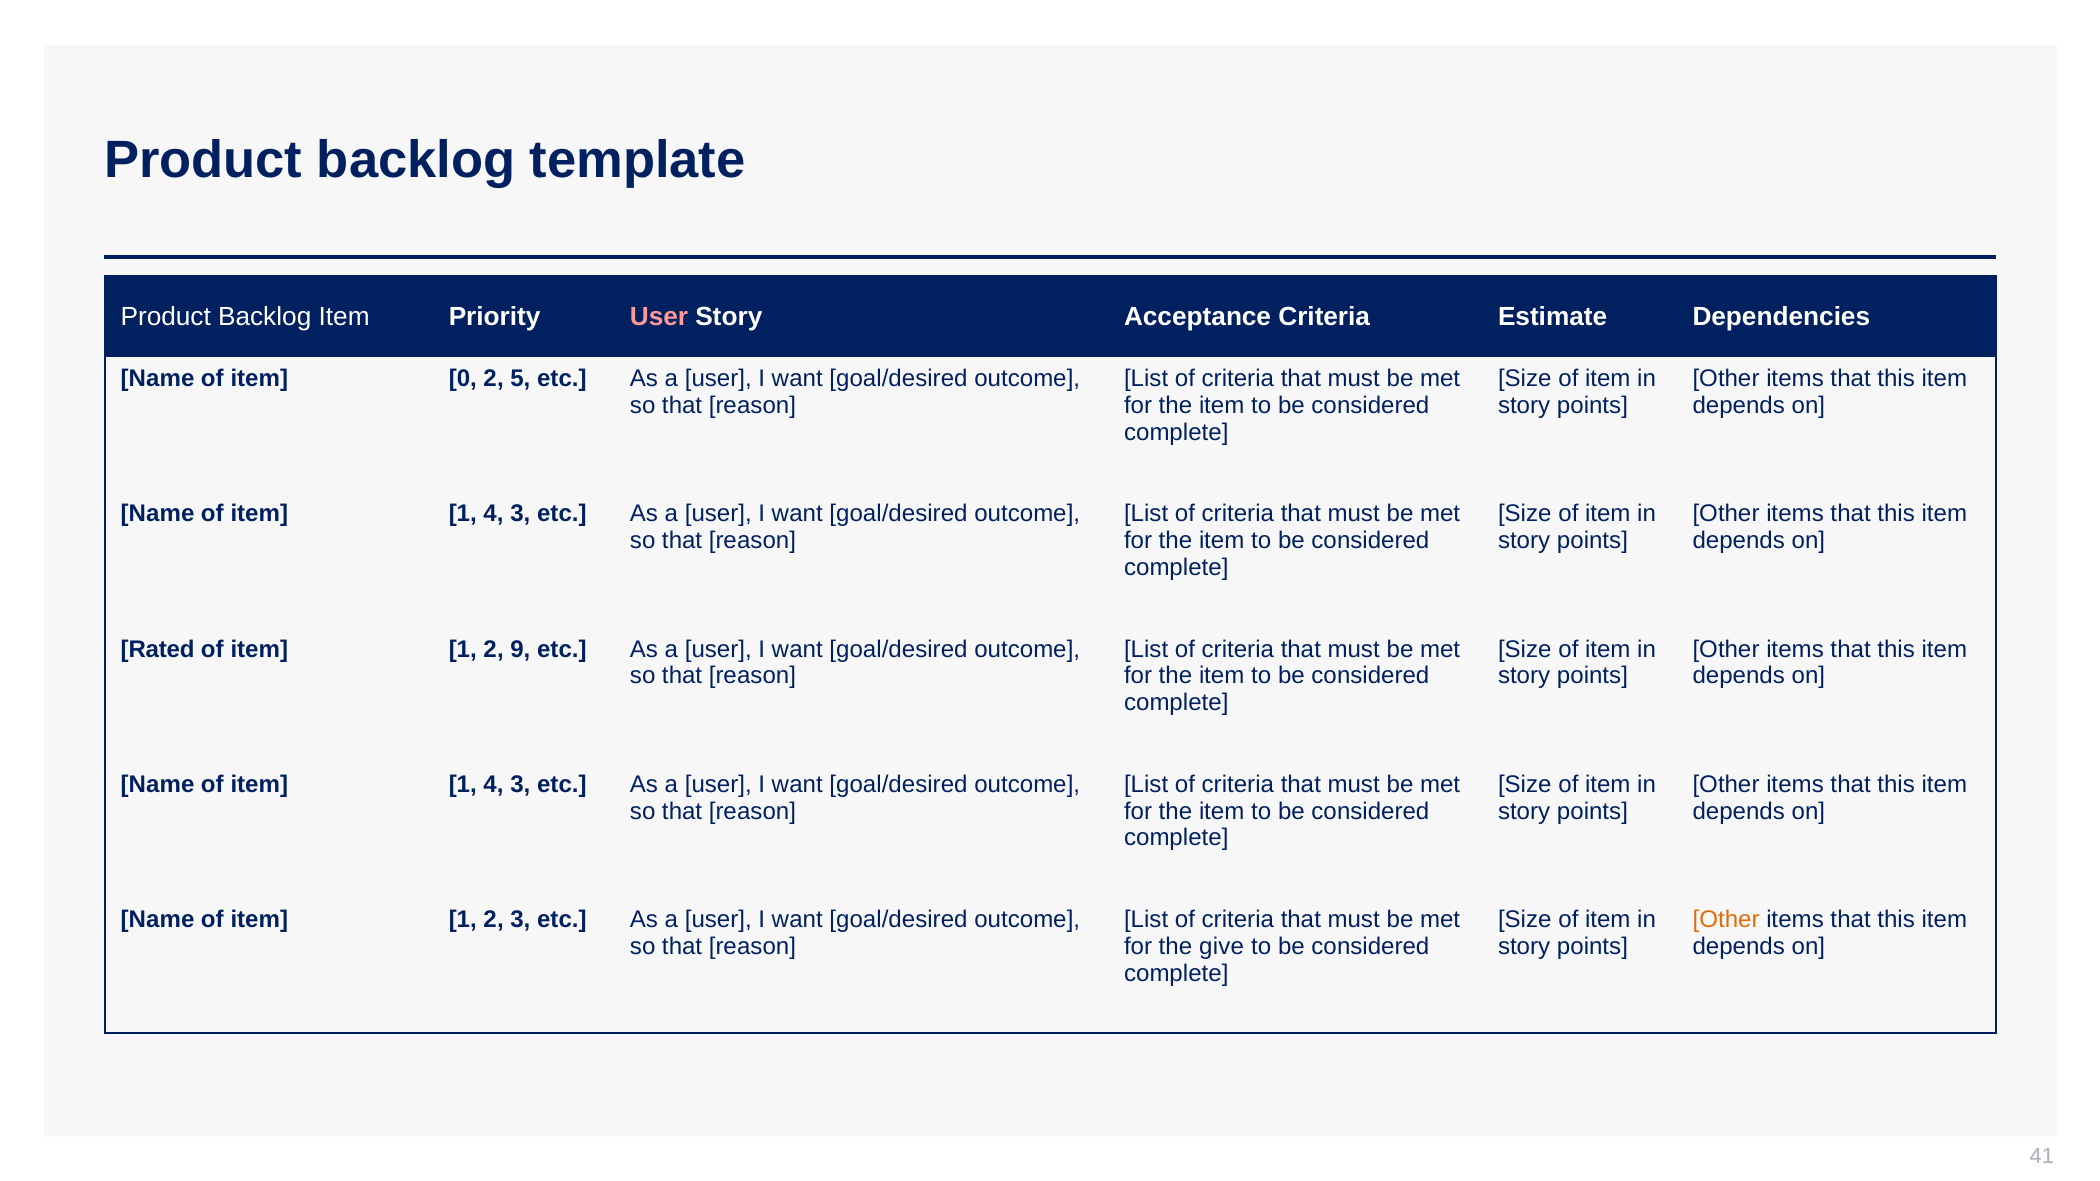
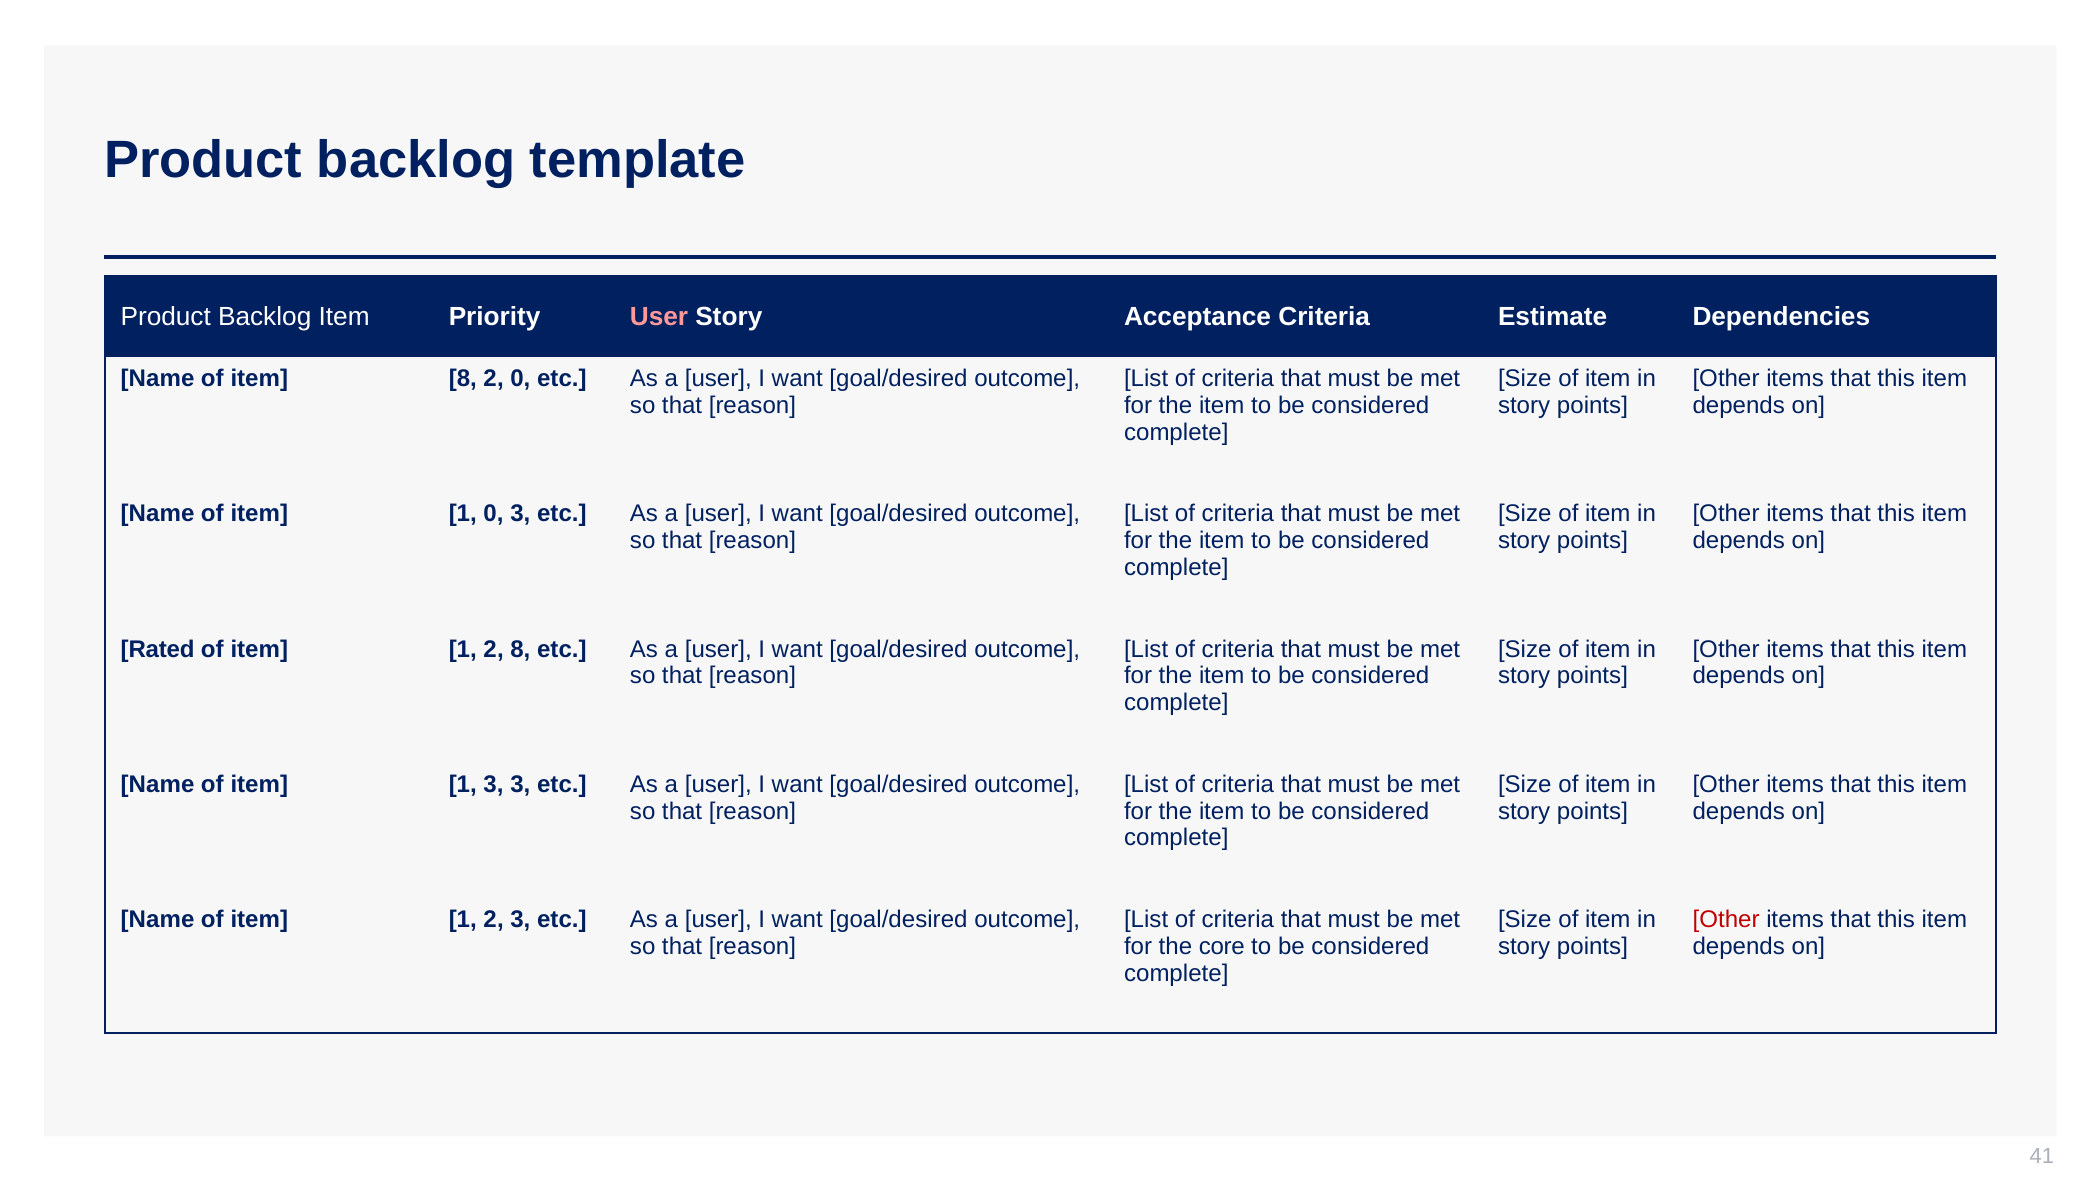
item 0: 0 -> 8 (463, 379)
2 5: 5 -> 0 (520, 379)
4: 4 -> 0 (493, 514)
2 9: 9 -> 8 (520, 649)
4: 4 -> 3 (493, 785)
Other colour: orange -> red (1726, 920)
give: give -> core (1222, 947)
